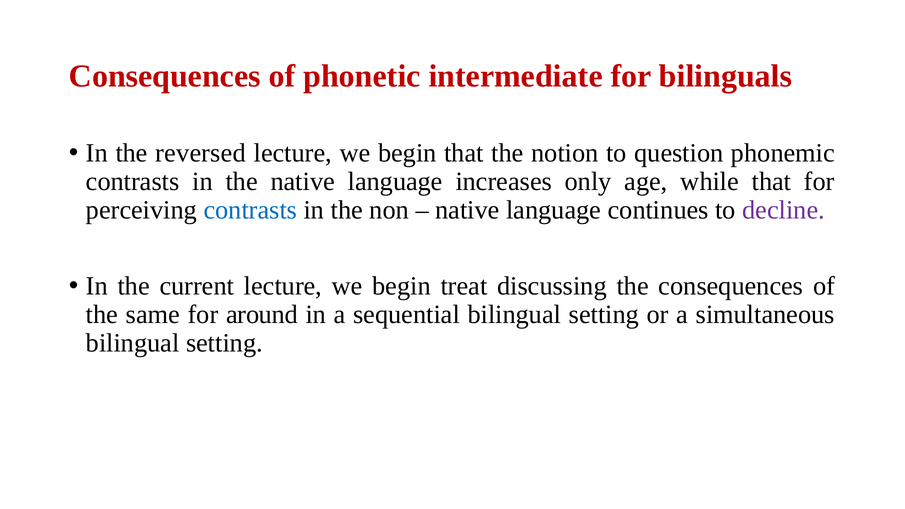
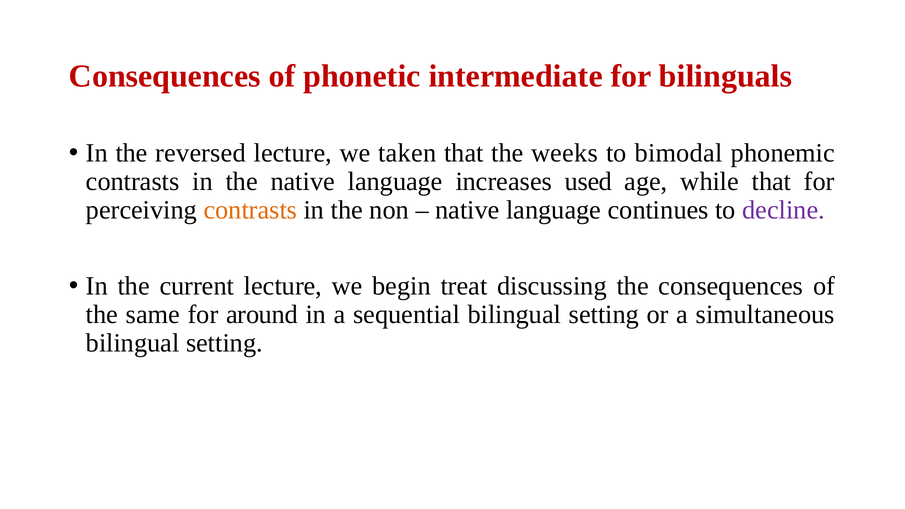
begin: begin -> taken (407, 153)
notion: notion -> weeks (565, 153)
question: question -> bimodal (679, 153)
only: only -> used (588, 182)
contrasts colour: blue -> orange (250, 210)
